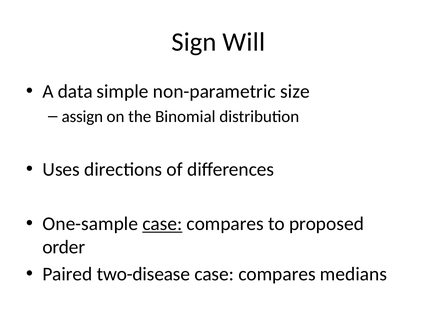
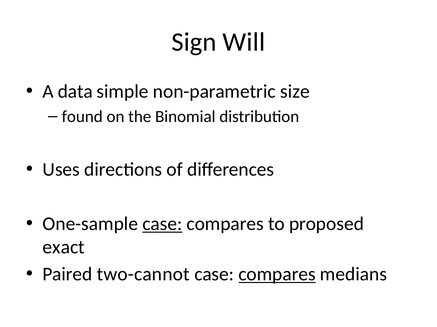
assign: assign -> found (82, 117)
order: order -> exact (64, 248)
two-disease: two-disease -> two-cannot (143, 275)
compares underline: none -> present (277, 275)
